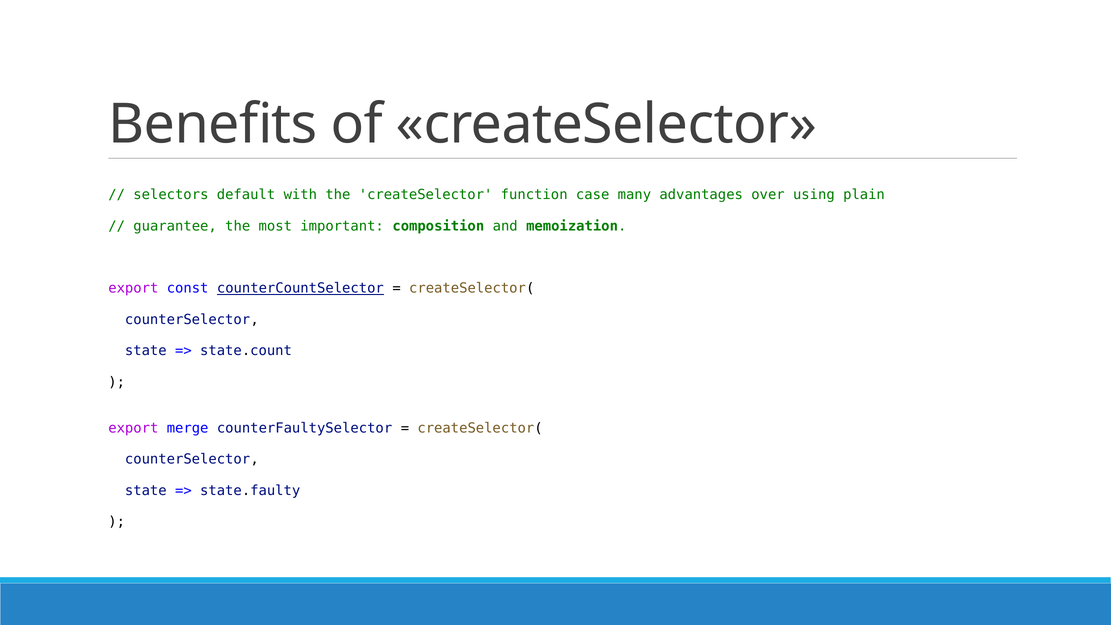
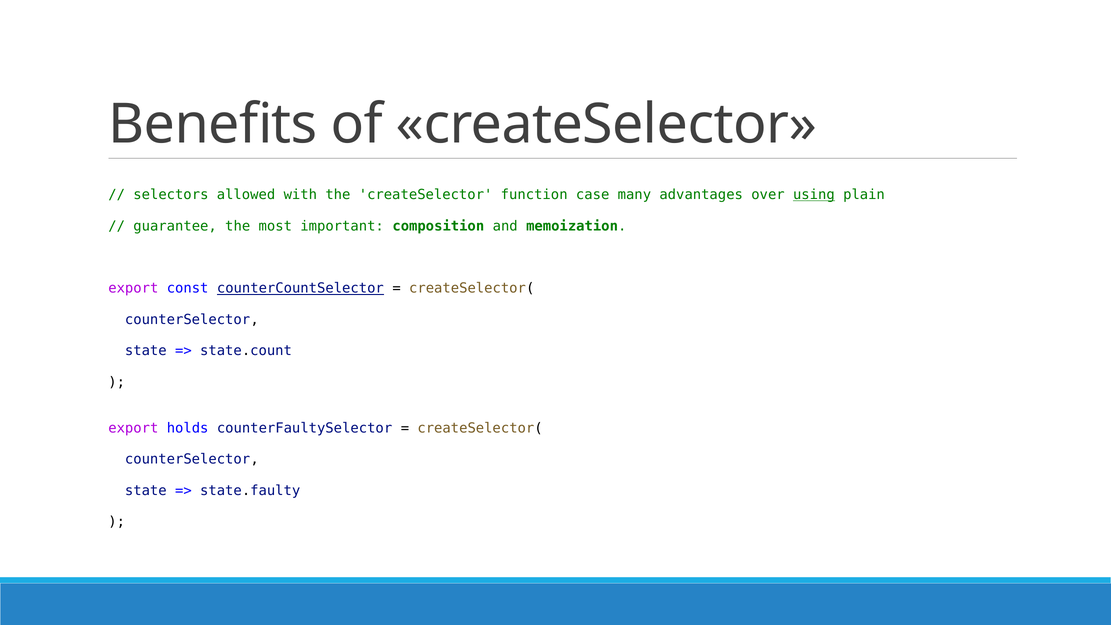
default: default -> allowed (246, 195)
using underline: none -> present (814, 195)
merge: merge -> holds (188, 428)
